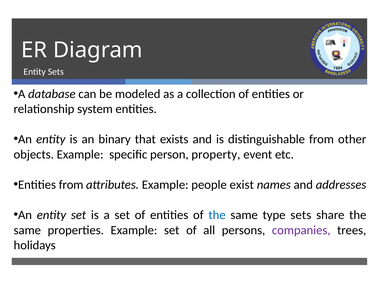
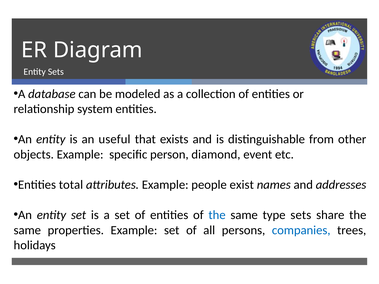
binary: binary -> useful (114, 139)
property: property -> diamond (216, 155)
Entities from: from -> total (71, 185)
companies colour: purple -> blue (301, 230)
